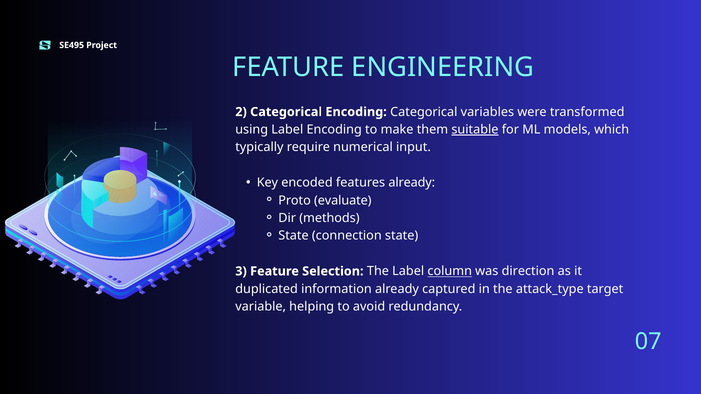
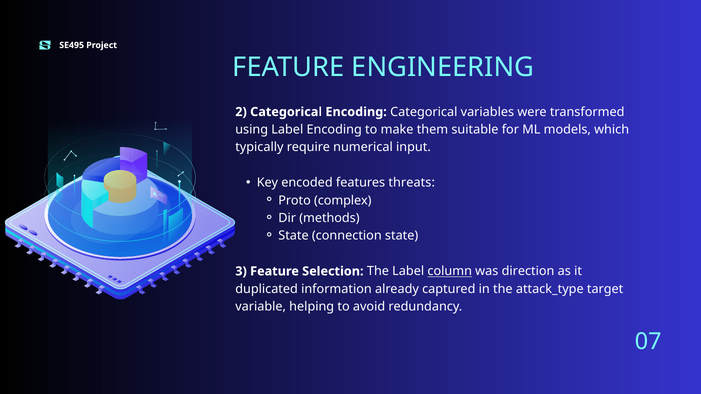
suitable underline: present -> none (475, 130)
features already: already -> threats (412, 183)
evaluate: evaluate -> complex (343, 201)
